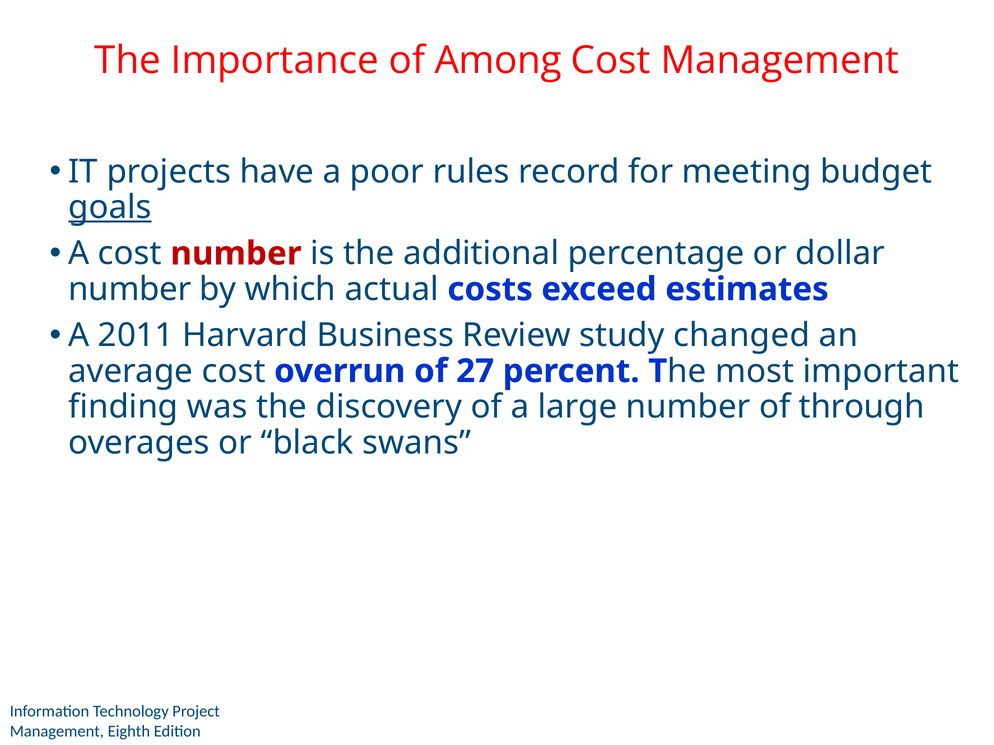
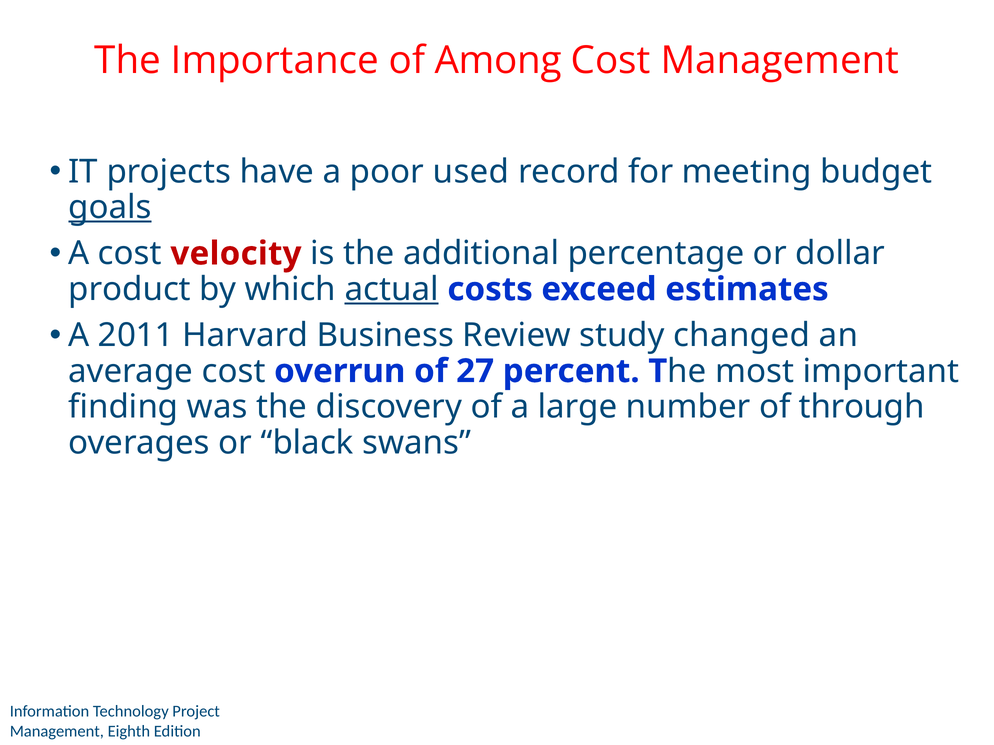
rules: rules -> used (471, 172)
cost number: number -> velocity (236, 254)
number: number -> product (130, 289)
actual underline: none -> present (392, 289)
